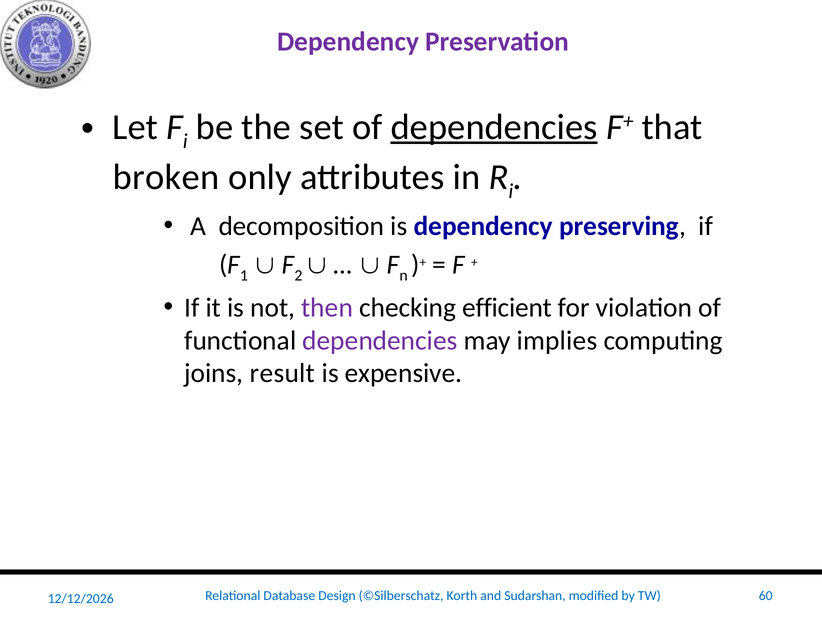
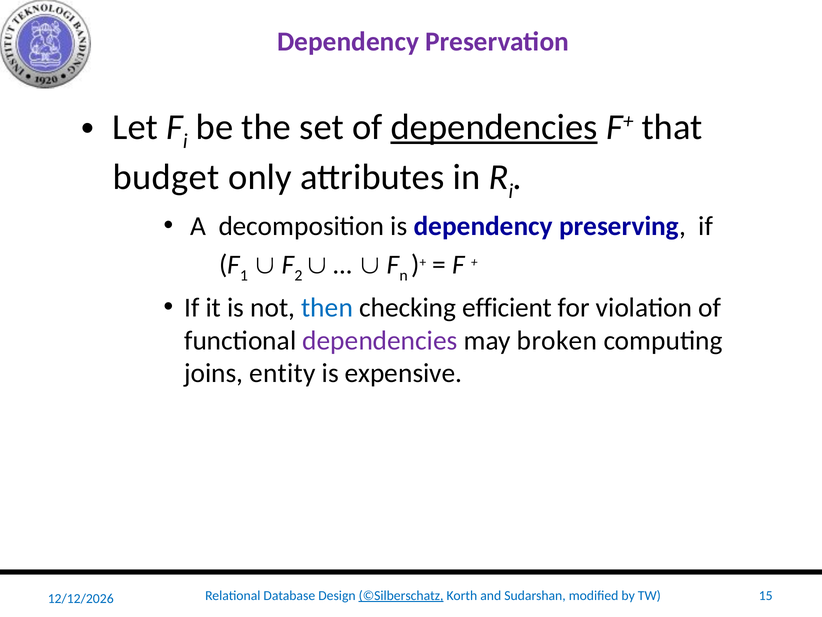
broken: broken -> budget (166, 177)
then colour: purple -> blue (327, 307)
implies: implies -> broken (557, 340)
result: result -> entity (282, 373)
©Silberschatz underline: none -> present (401, 595)
60: 60 -> 15 (766, 595)
